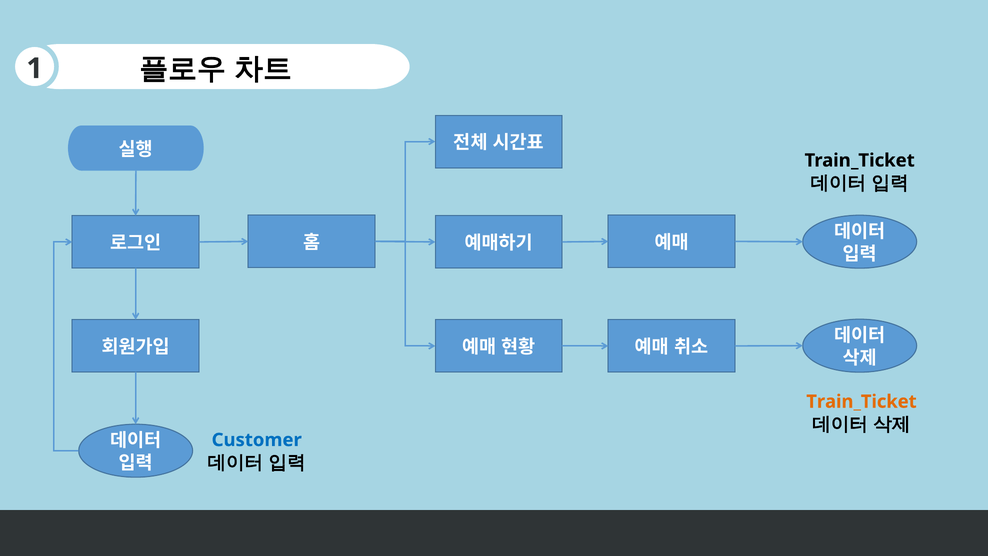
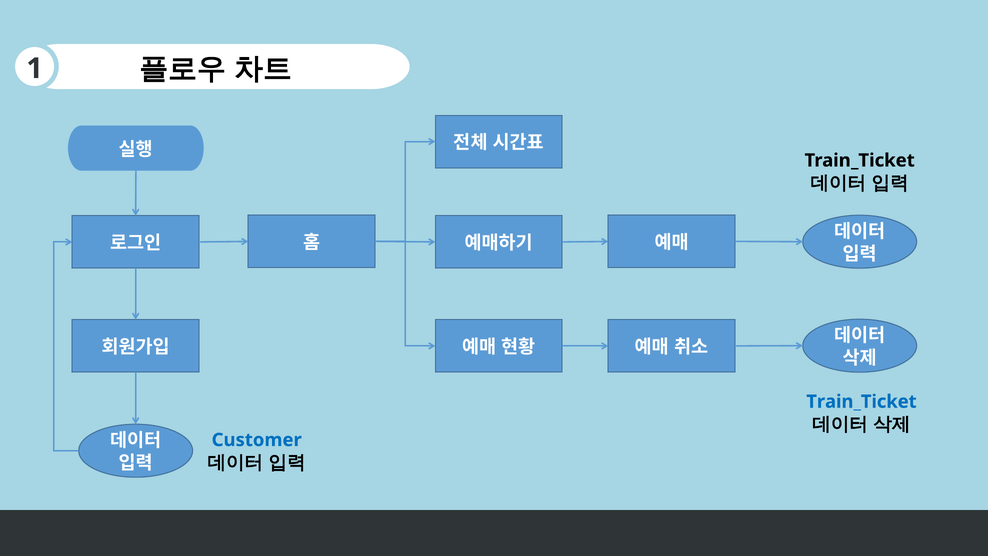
Train_Ticket colour: orange -> blue (861, 401)
